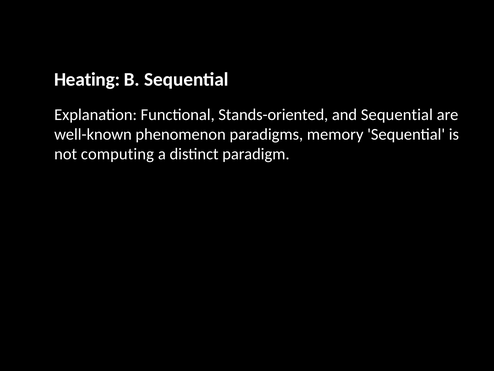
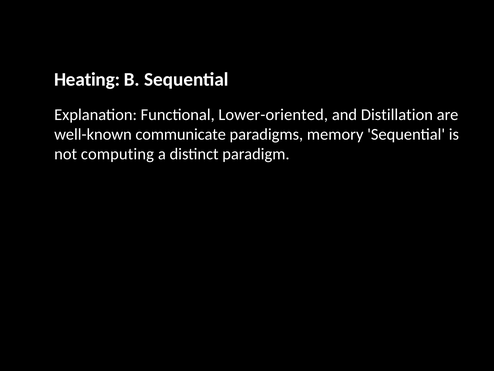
Stands-oriented: Stands-oriented -> Lower-oriented (273, 114)
and Sequential: Sequential -> Distillation (397, 114)
phenomenon: phenomenon -> communicate (181, 134)
